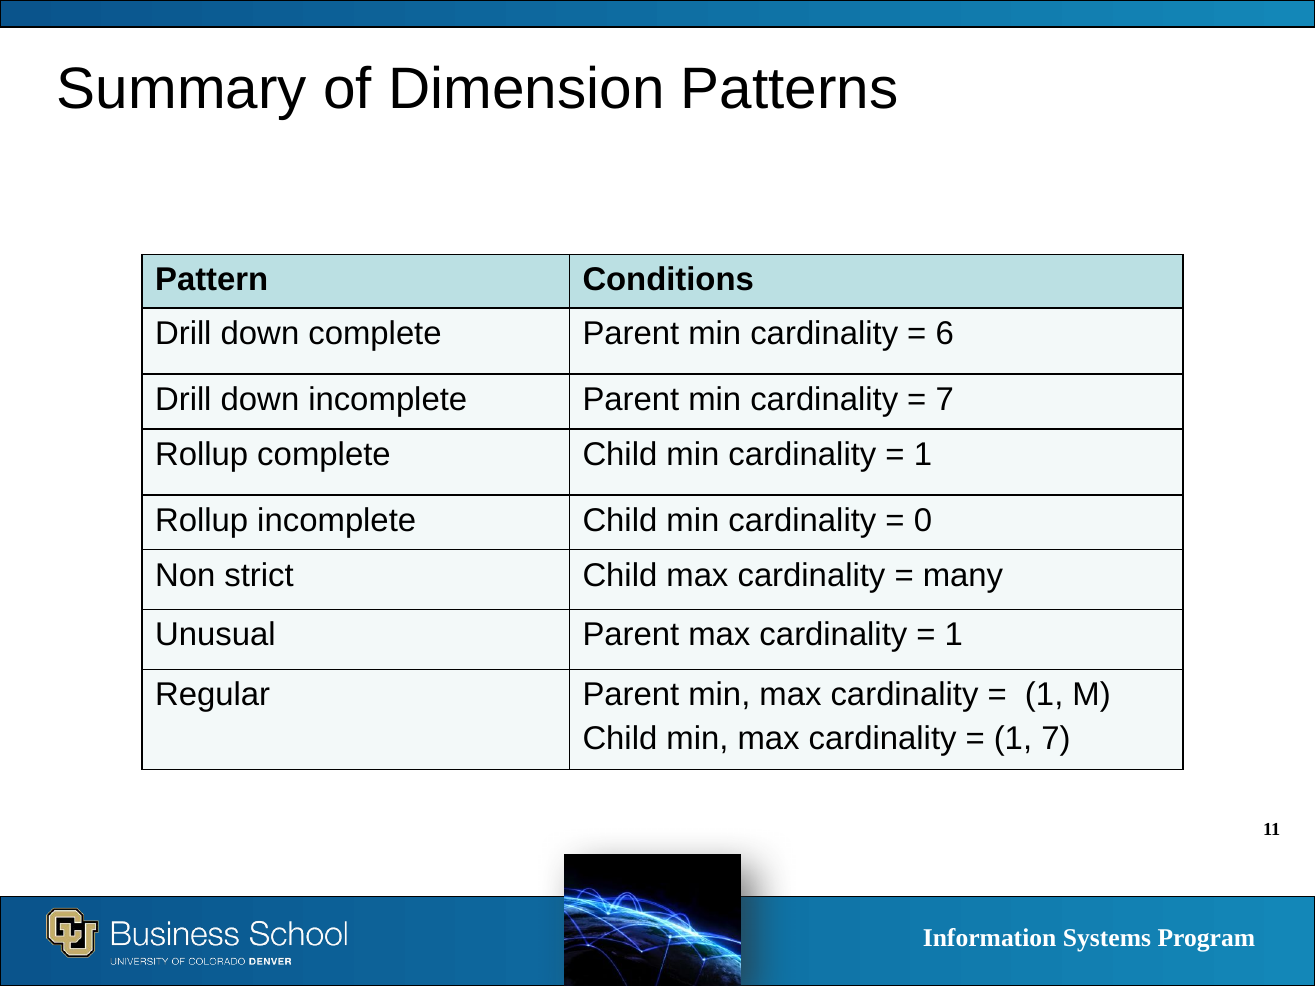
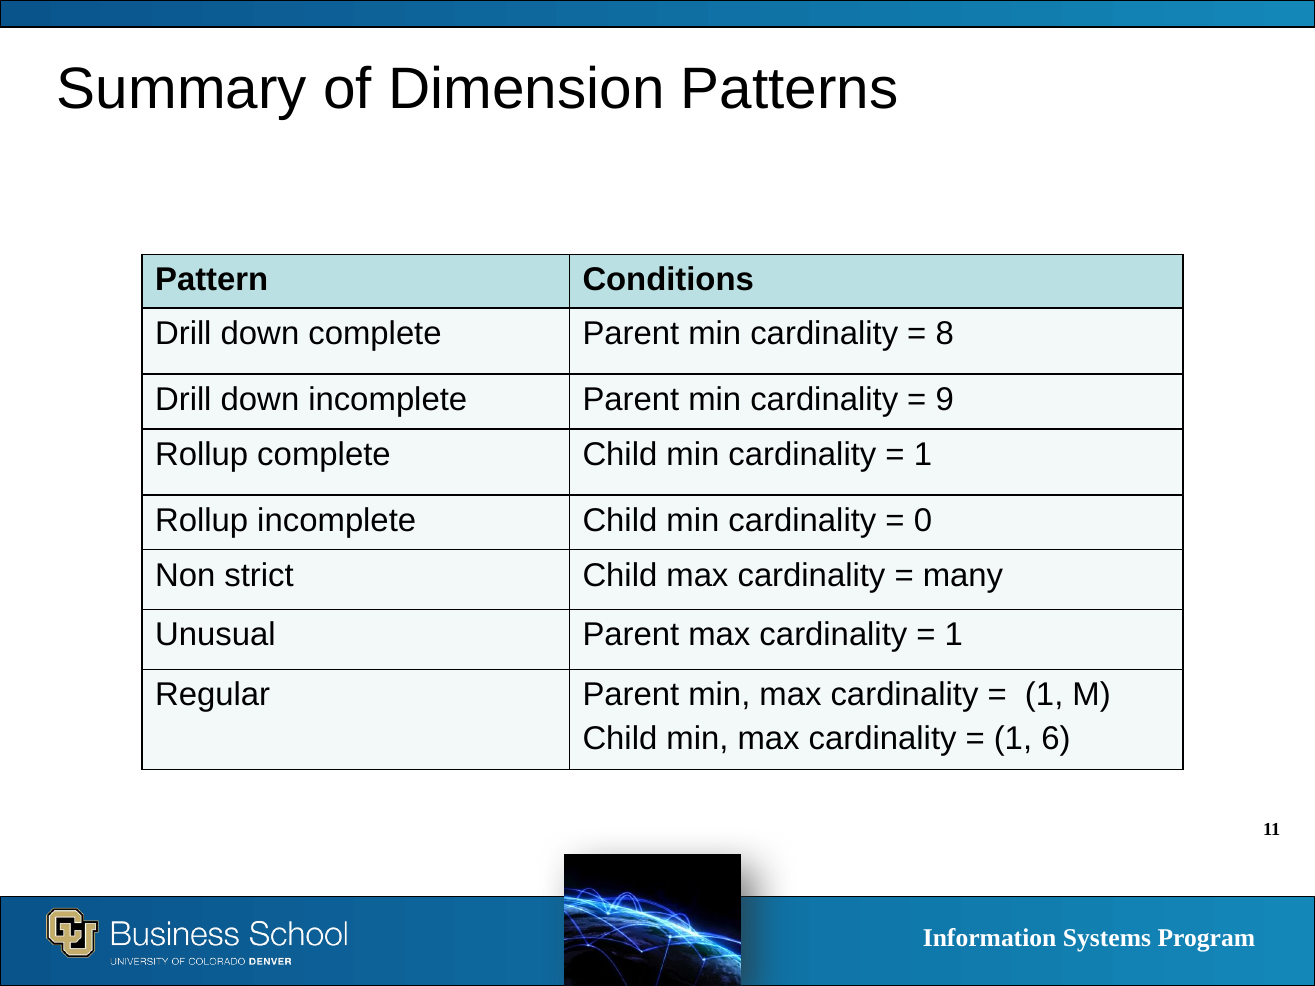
6: 6 -> 8 (945, 334)
7: 7 -> 9 (945, 400)
1 7: 7 -> 6 (1056, 739)
